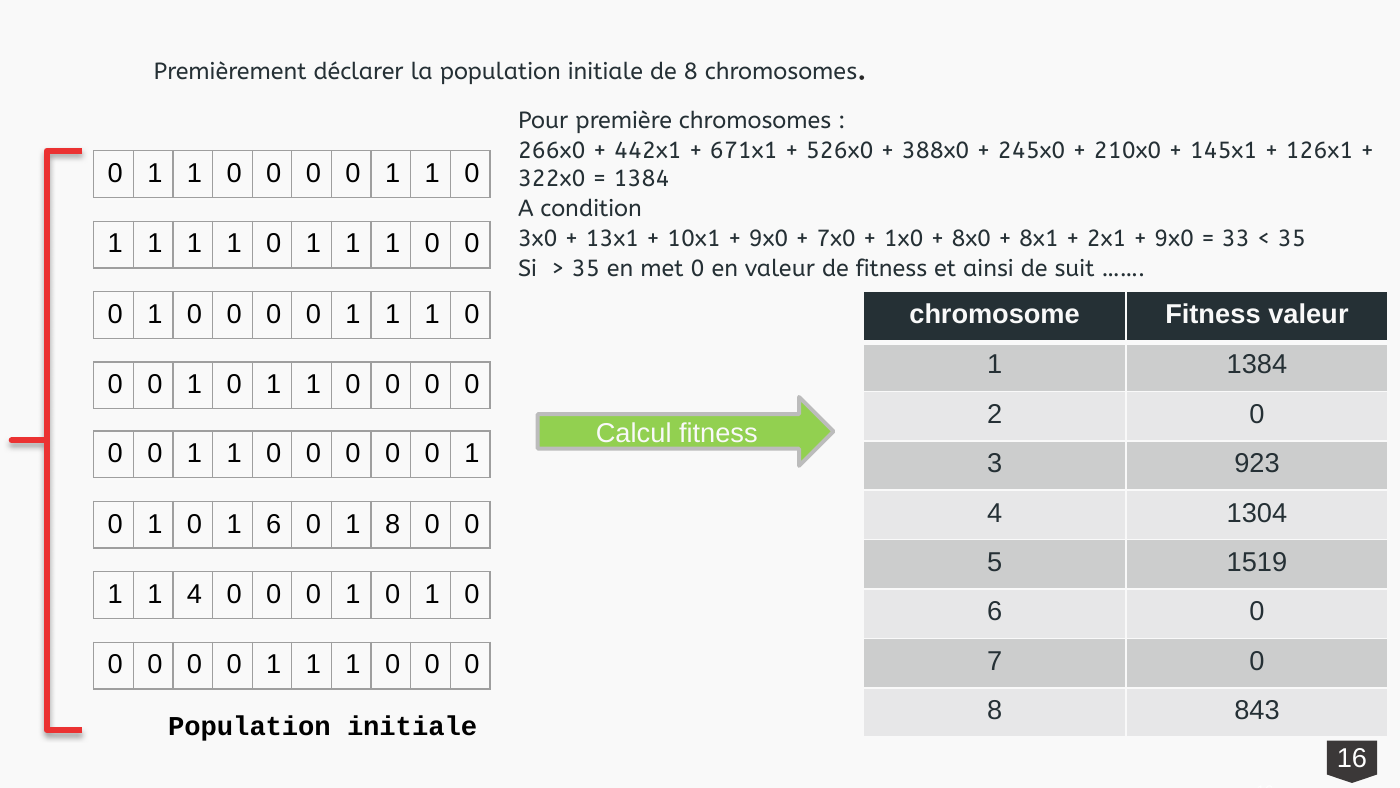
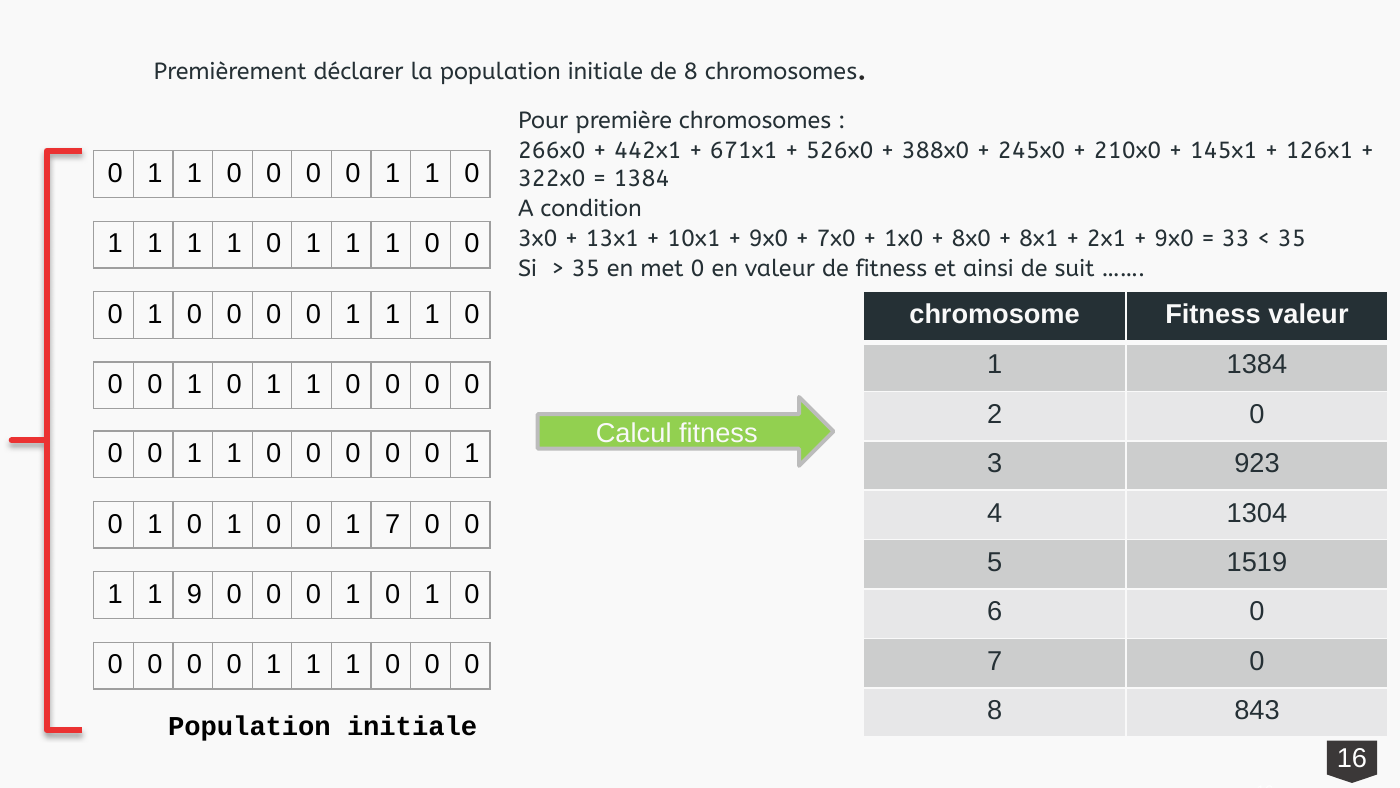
6: 6 -> 0 (274, 524)
1 8: 8 -> 7 (393, 524)
1 4: 4 -> 9 (194, 594)
